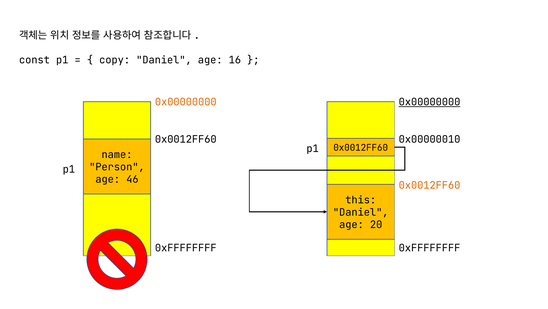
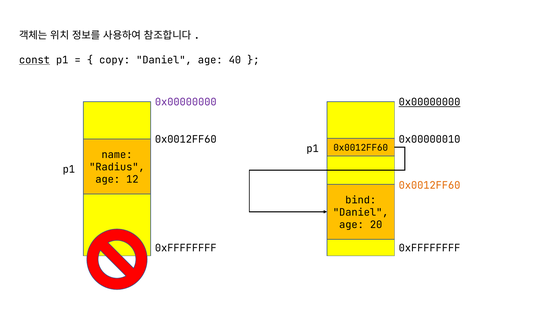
const underline: none -> present (34, 60)
16: 16 -> 40 (235, 60)
0x00000000 colour: orange -> purple (186, 102)
Person: Person -> Radius (117, 167)
46: 46 -> 12 (132, 179)
this: this -> bind (361, 200)
